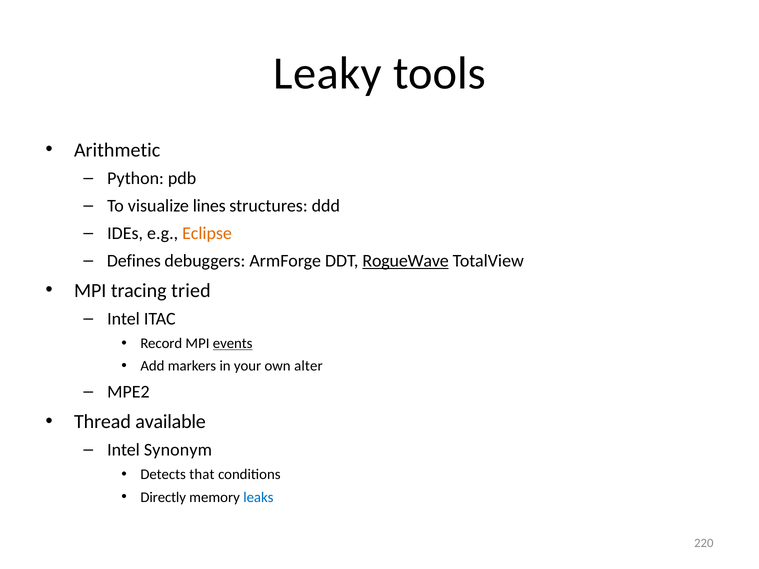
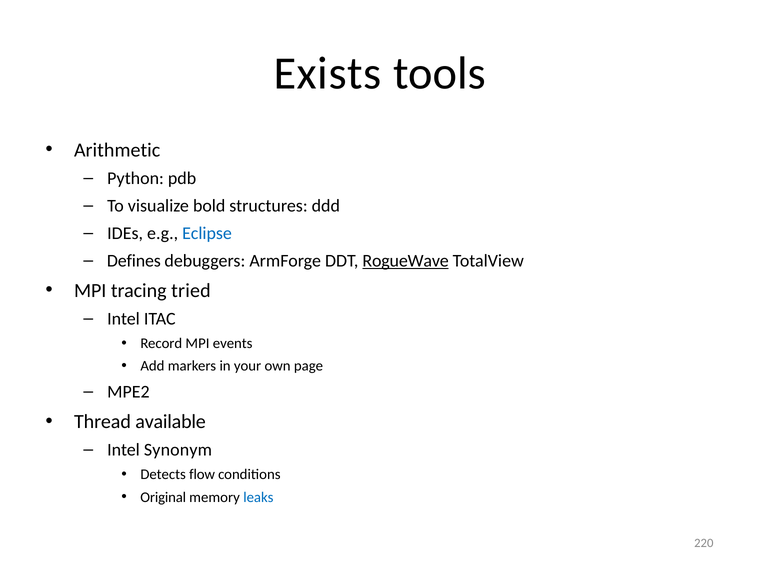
Leaky: Leaky -> Exists (327, 73)
lines: lines -> bold (209, 206)
Eclipse colour: orange -> blue (207, 233)
events underline: present -> none (233, 344)
alter: alter -> page (309, 366)
that: that -> flow (202, 475)
Directly: Directly -> Original (163, 497)
